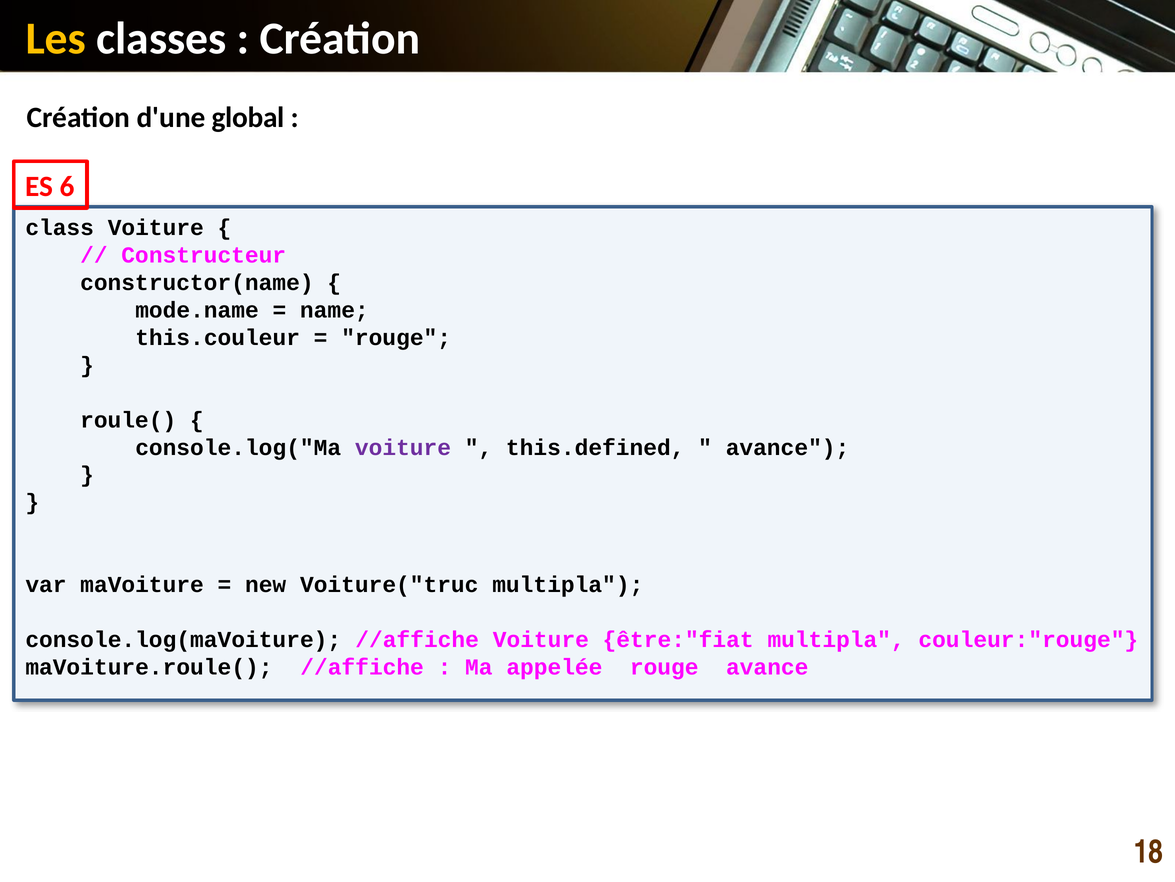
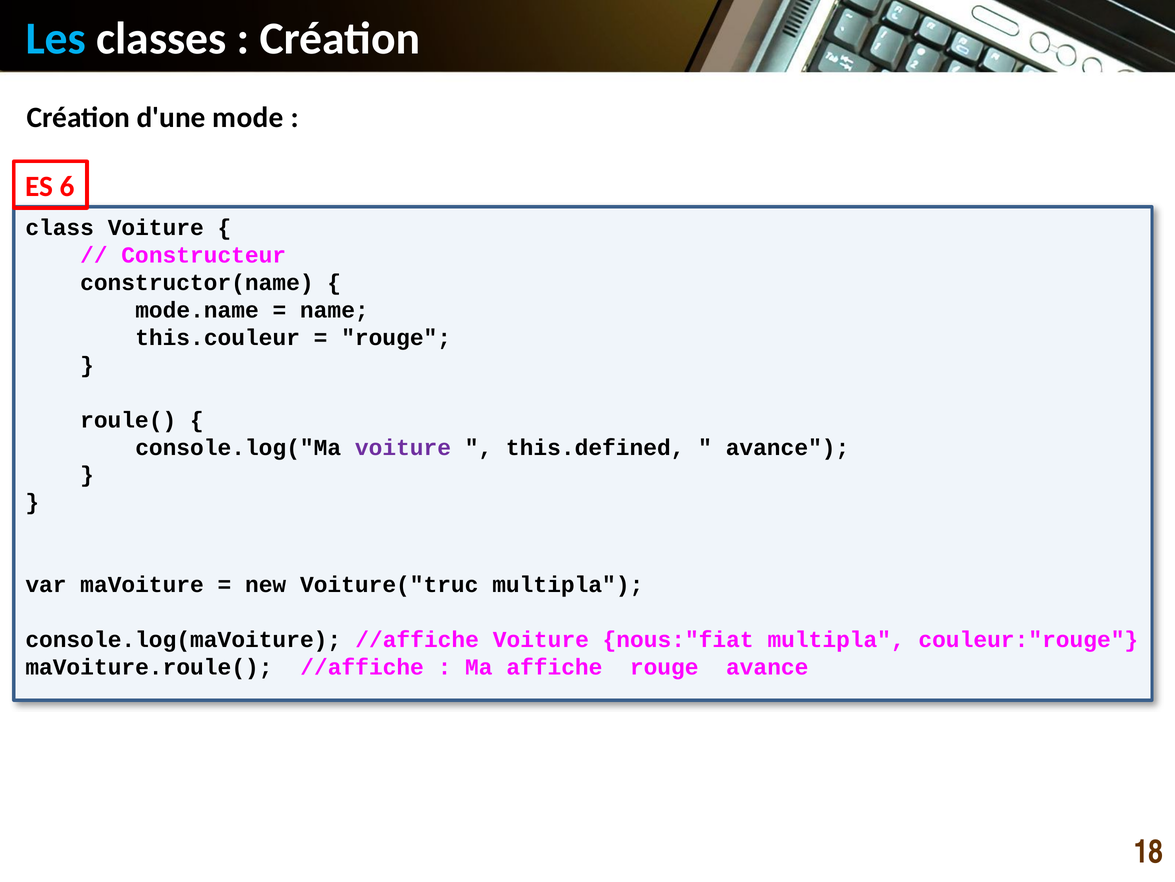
Les colour: yellow -> light blue (56, 38)
global: global -> mode (248, 117)
être:"fiat: être:"fiat -> nous:"fiat (678, 639)
appelée: appelée -> affiche (554, 667)
